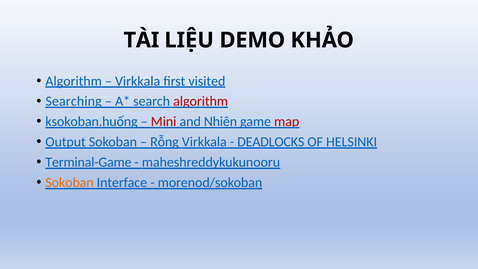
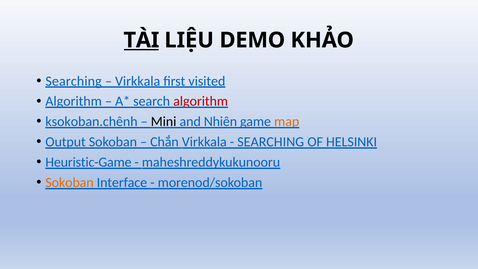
TÀI underline: none -> present (141, 40)
Algorithm: Algorithm -> Searching (74, 81)
Searching: Searching -> Algorithm (74, 101)
ksokoban.huống: ksokoban.huống -> ksokoban.chênh (92, 122)
Mini colour: red -> black (164, 122)
map colour: red -> orange (287, 122)
Rỗng: Rỗng -> Chắn (164, 142)
DEADLOCKS: DEADLOCKS -> SEARCHING (271, 142)
Terminal-Game: Terminal-Game -> Heuristic-Game (88, 162)
